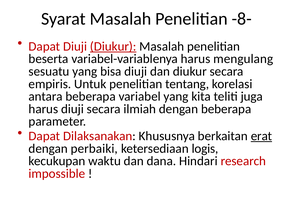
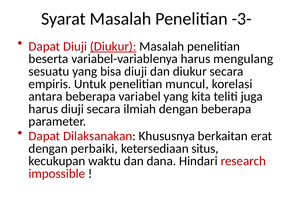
-8-: -8- -> -3- (242, 19)
tentang: tentang -> muncul (187, 84)
erat underline: present -> none (261, 136)
logis: logis -> situs (205, 148)
